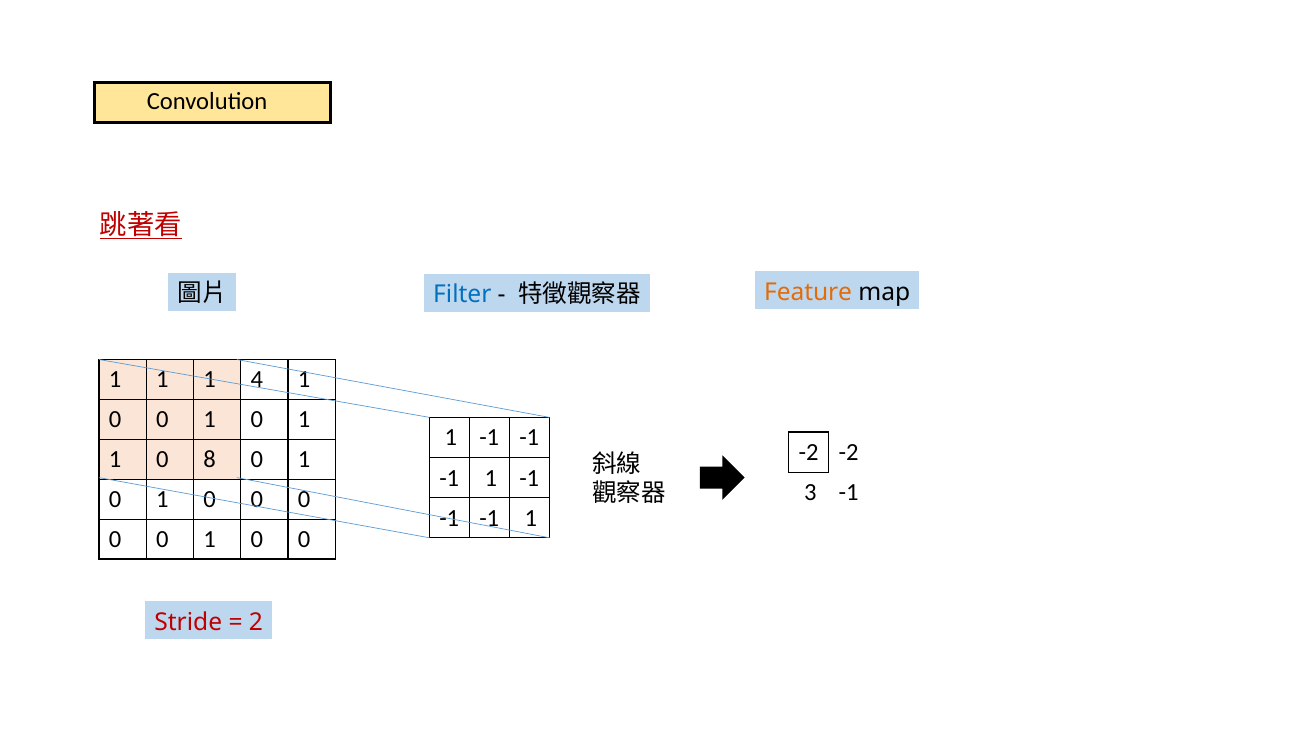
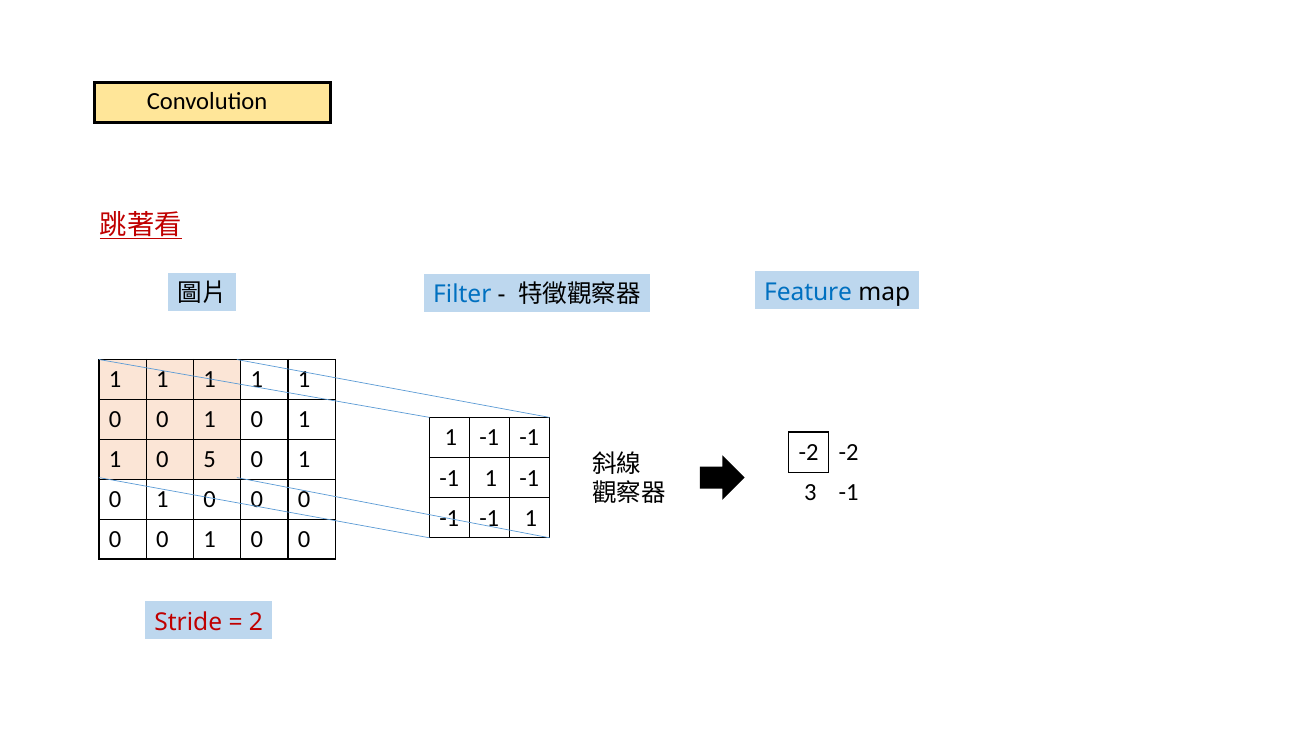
Feature colour: orange -> blue (808, 292)
4: 4 -> 1 (257, 379)
8: 8 -> 5 (210, 459)
